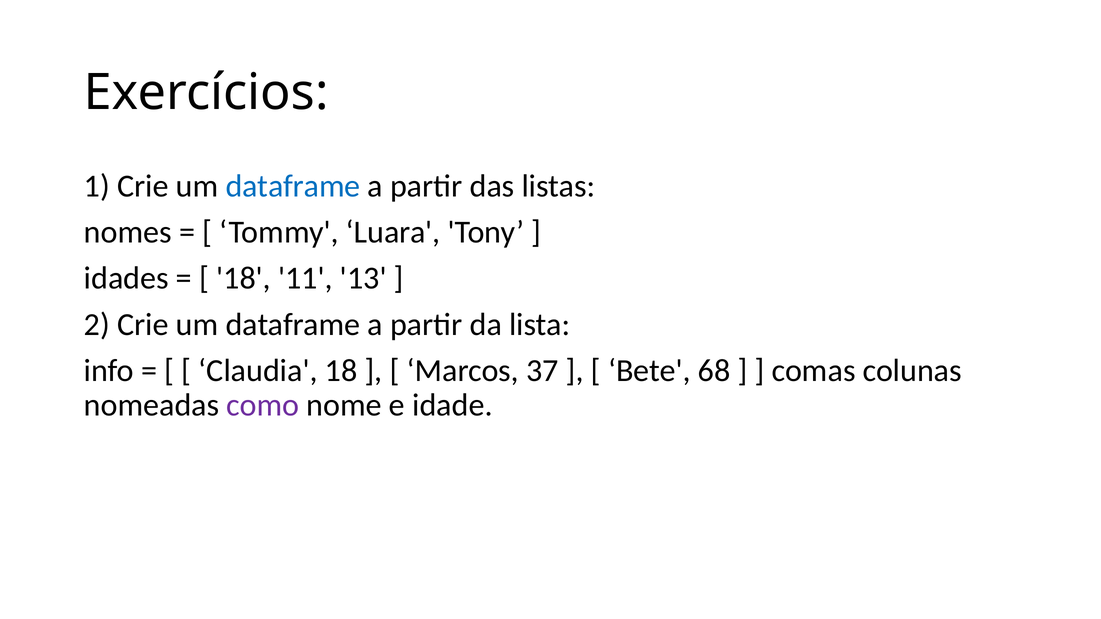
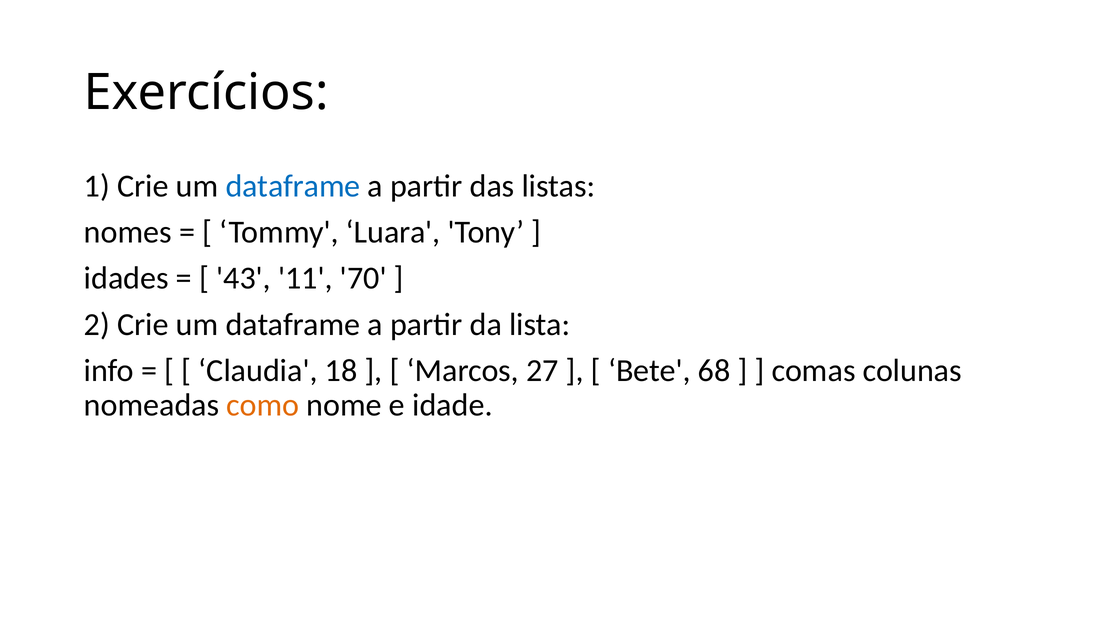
18: 18 -> 43 (244, 278)
13: 13 -> 70 (363, 278)
37: 37 -> 27 (542, 371)
como colour: purple -> orange (263, 405)
